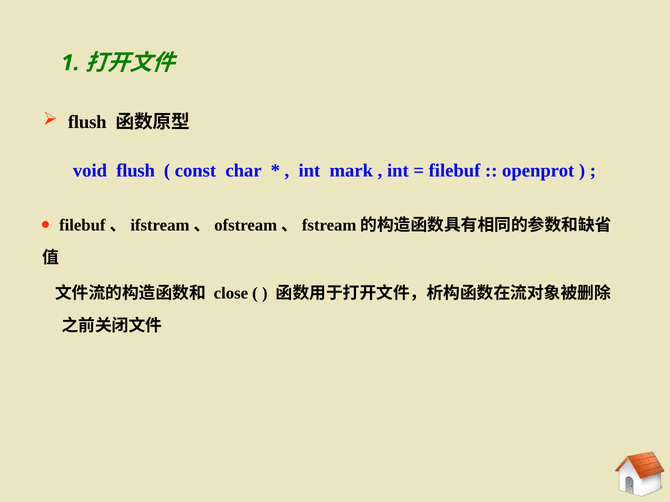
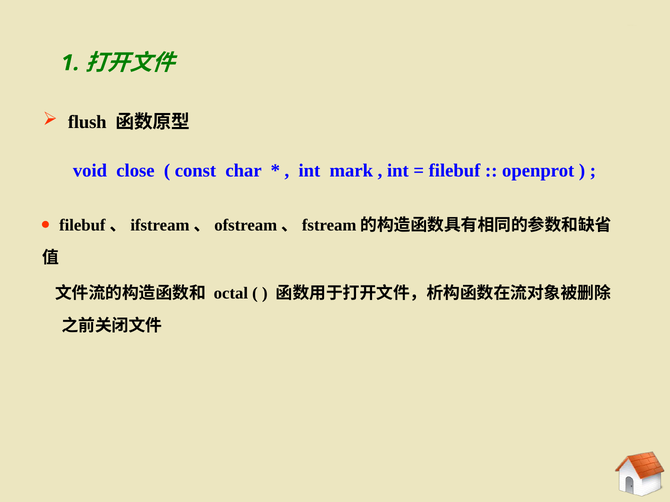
void flush: flush -> close (135, 171)
close: close -> octal (231, 294)
